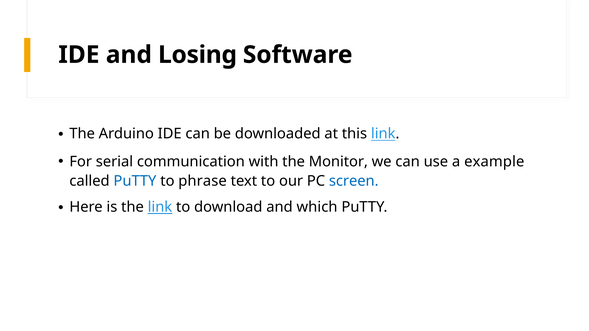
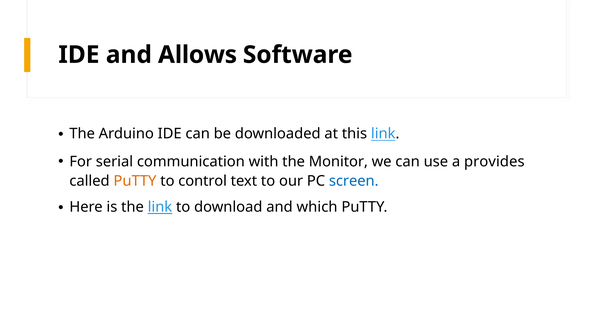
Losing: Losing -> Allows (198, 55)
example: example -> provides (494, 162)
PuTTY colour: blue -> orange (135, 181)
phrase: phrase -> control (203, 181)
